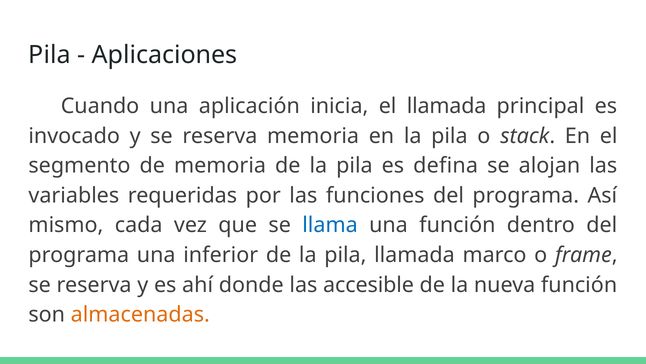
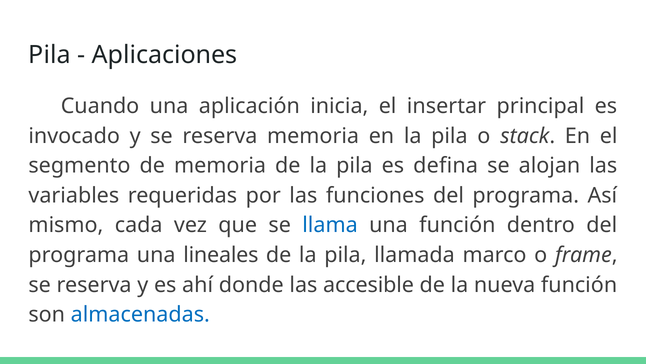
el llamada: llamada -> insertar (446, 106)
inferior: inferior -> lineales (221, 255)
almacenadas colour: orange -> blue (140, 314)
